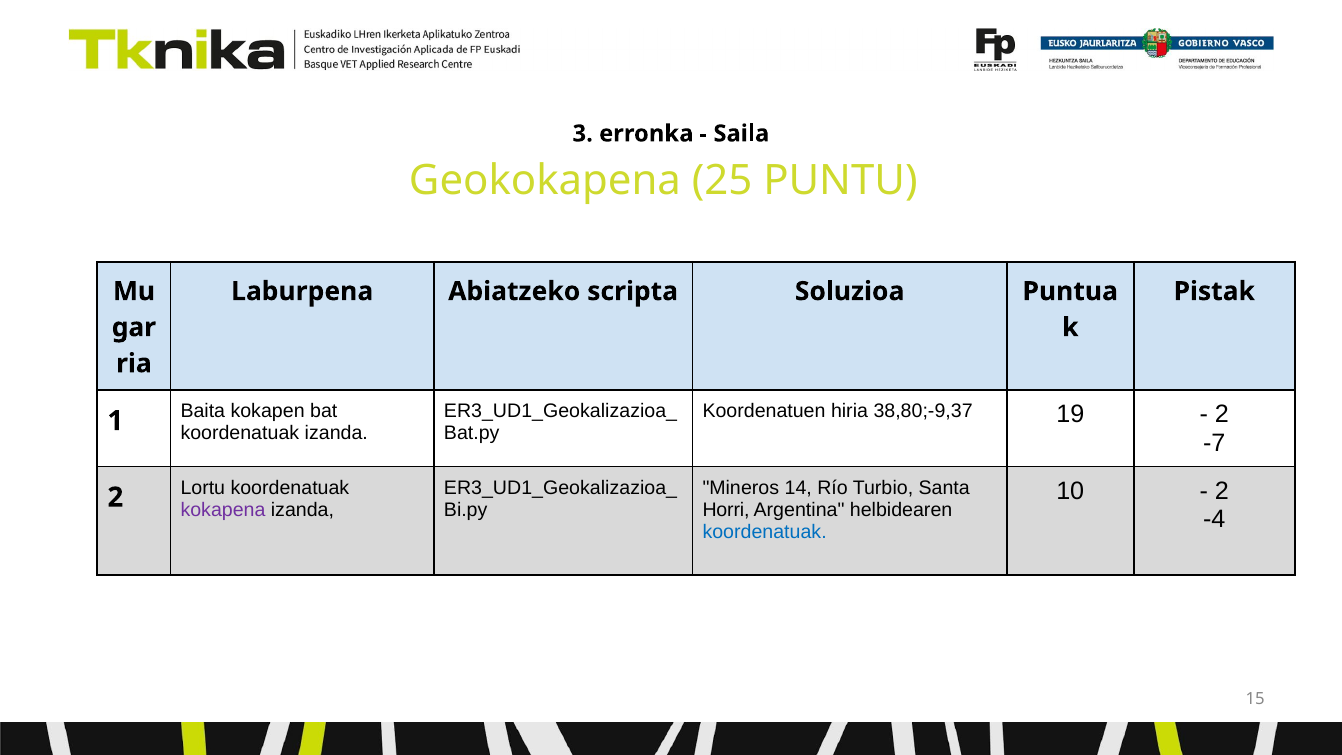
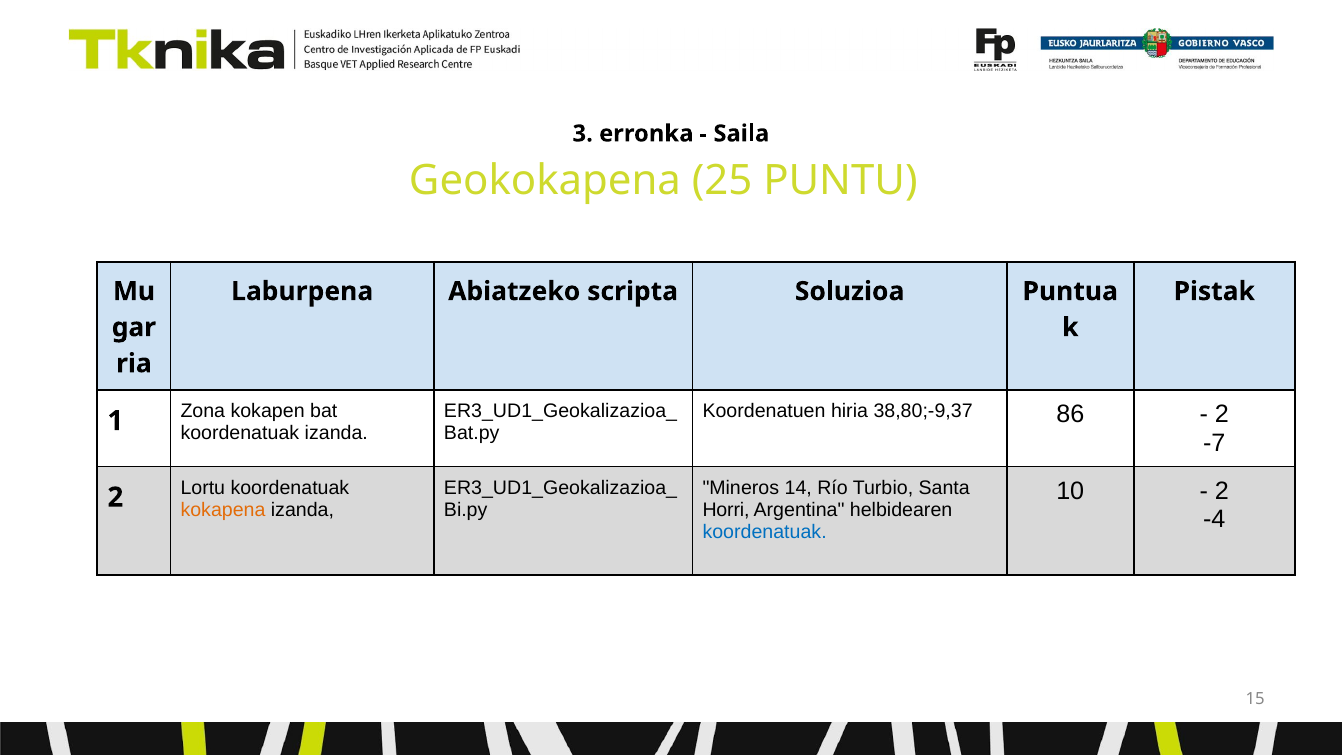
Baita: Baita -> Zona (203, 411)
19: 19 -> 86 (1070, 415)
kokapena colour: purple -> orange (223, 510)
